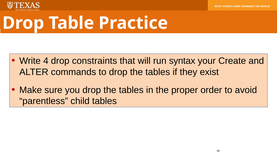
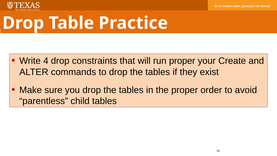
run syntax: syntax -> proper (182, 61)
